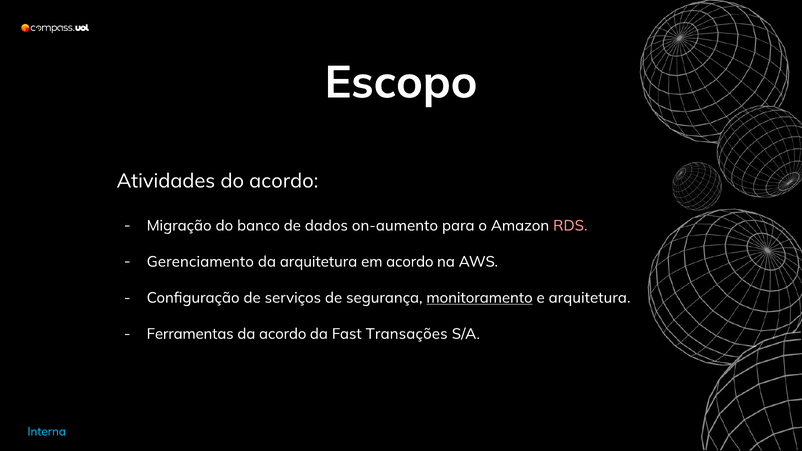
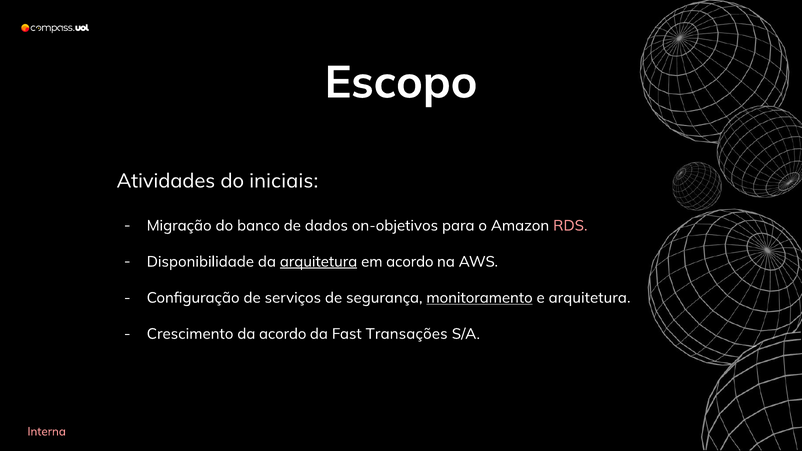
do acordo: acordo -> iniciais (284, 181)
on-aumento: on-aumento -> on-objetivos (395, 226)
Gerenciamento: Gerenciamento -> Disponibilidade (200, 262)
arquitetura underline: none -> present (319, 262)
Ferramentas: Ferramentas -> Crescimento (190, 334)
Interna colour: light blue -> pink (47, 432)
